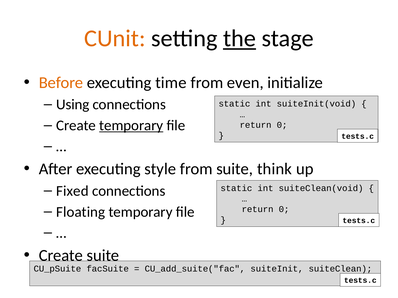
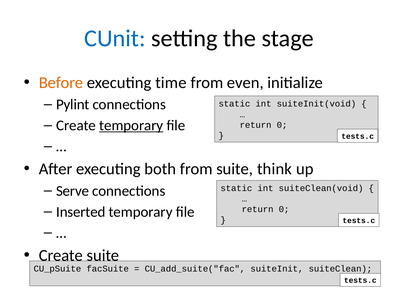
CUnit colour: orange -> blue (115, 39)
the underline: present -> none (240, 39)
Using: Using -> Pylint (73, 105)
style: style -> both (160, 169)
Fixed: Fixed -> Serve (73, 191)
Floating: Floating -> Inserted (81, 212)
